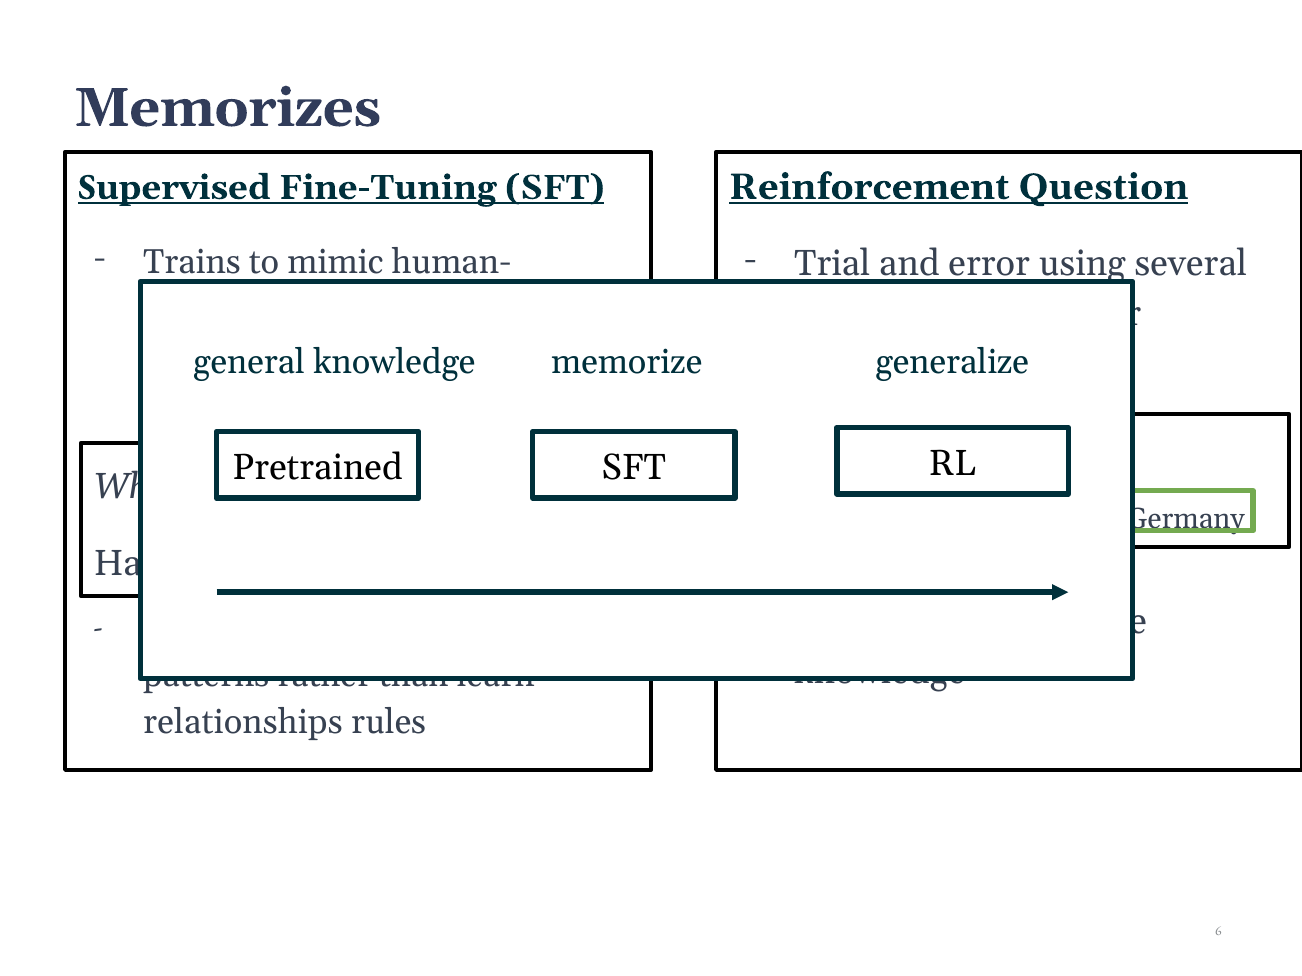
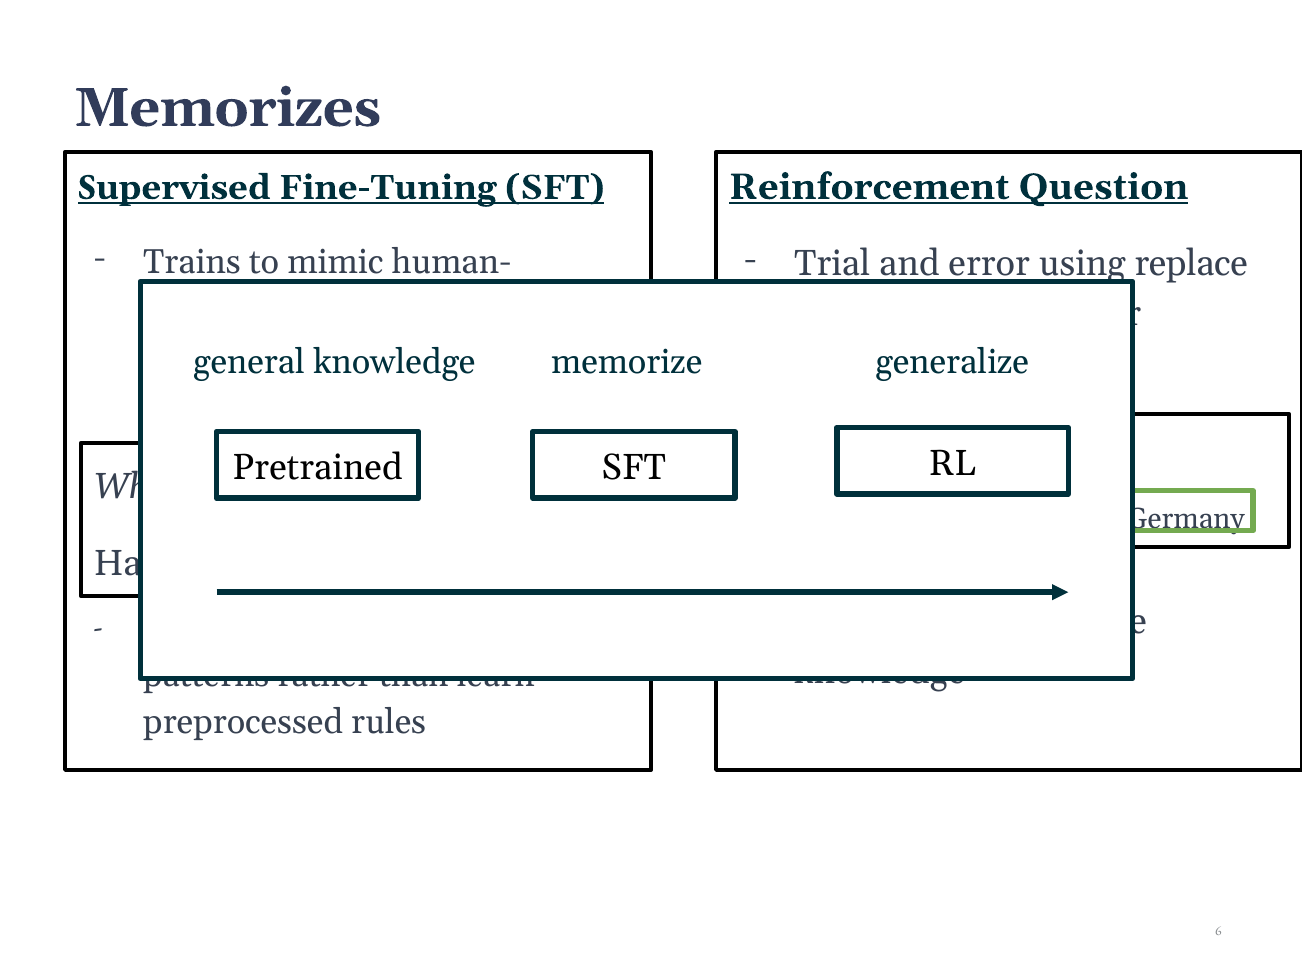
several: several -> replace (1191, 264)
relationships: relationships -> preprocessed (243, 723)
